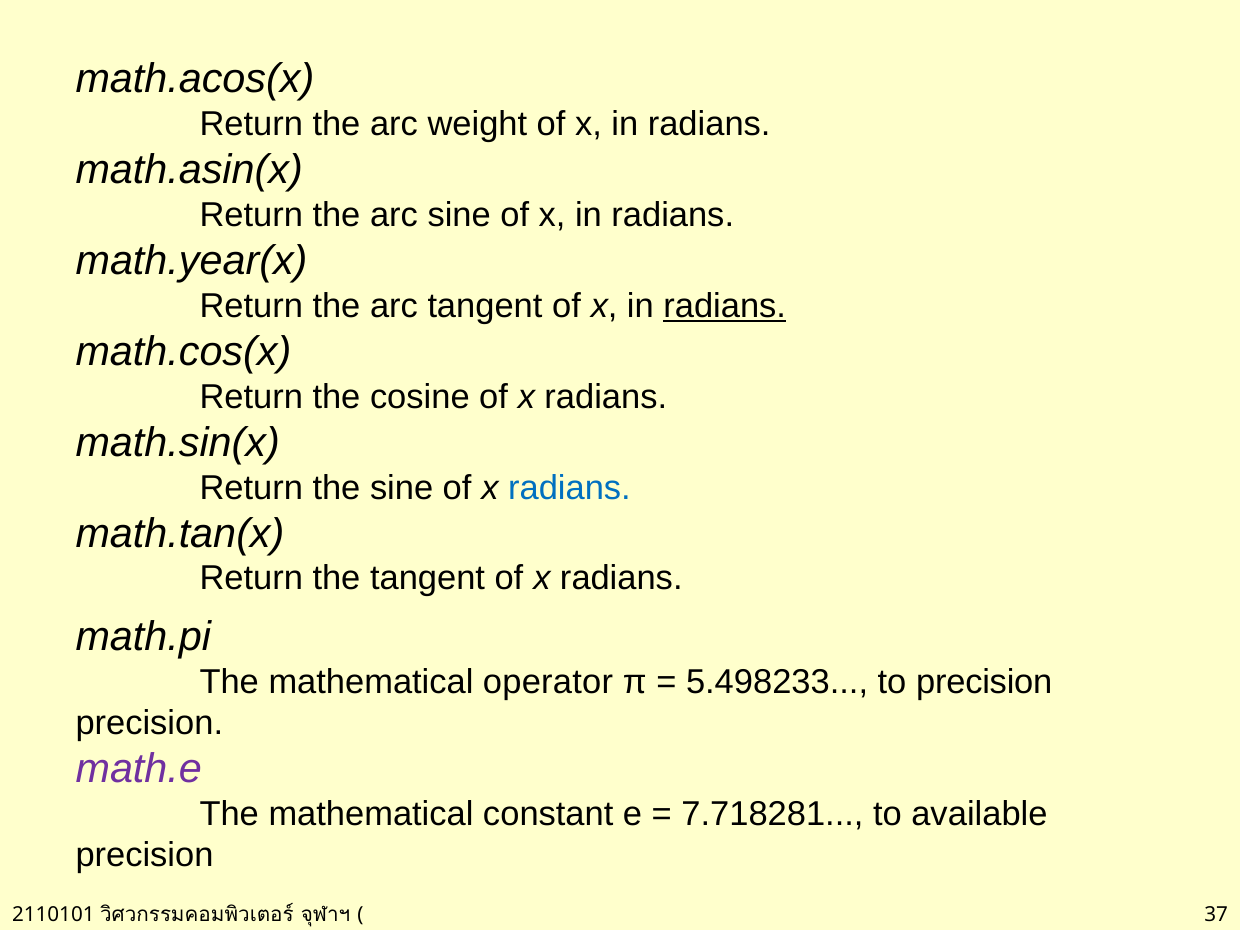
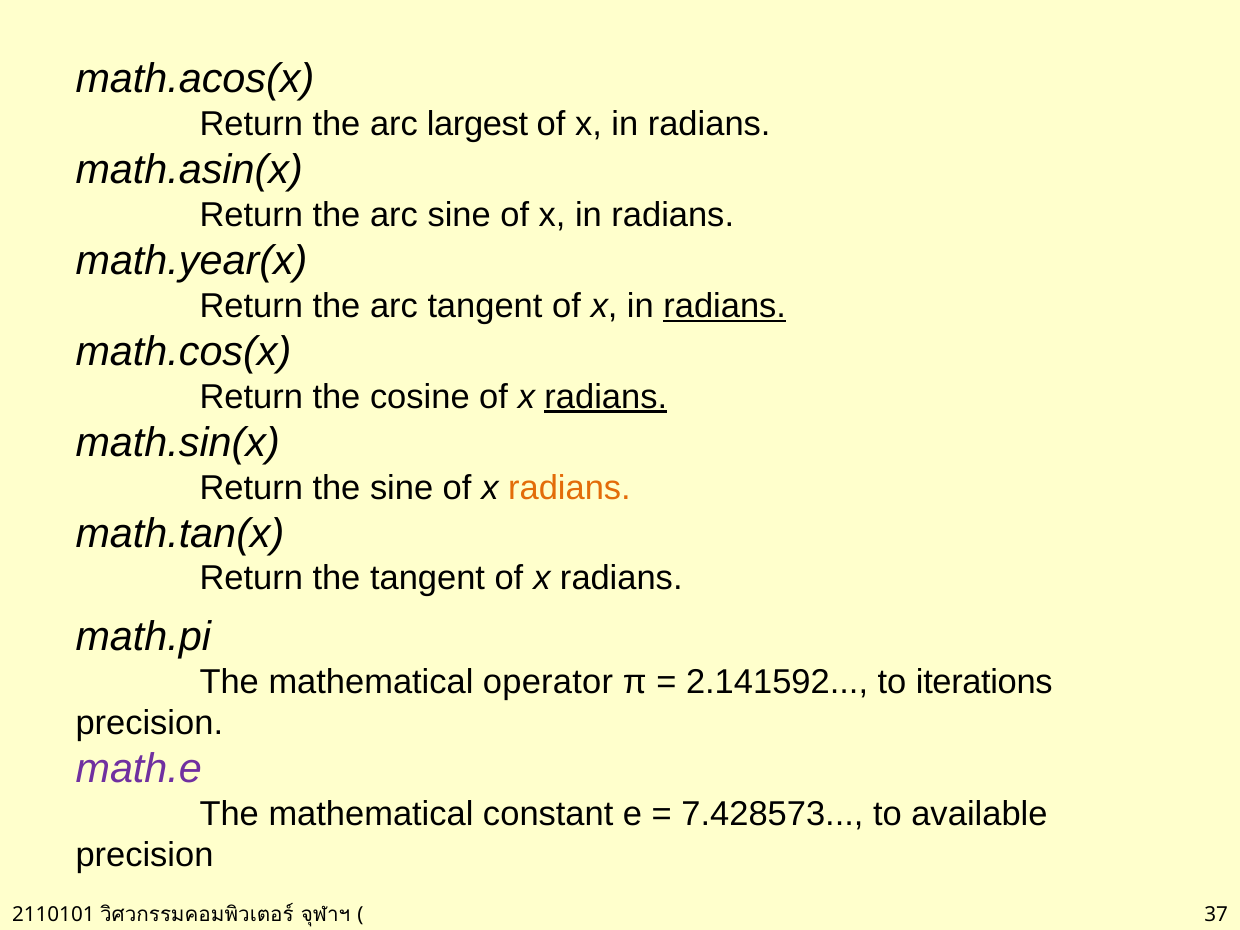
weight: weight -> largest (478, 124)
radians underline: none -> present (606, 397)
radians colour: blue -> orange (569, 488)
5.498233: 5.498233 -> 2.141592 (777, 682)
to precision: precision -> iterations (984, 682)
7.718281: 7.718281 -> 7.428573 (772, 814)
